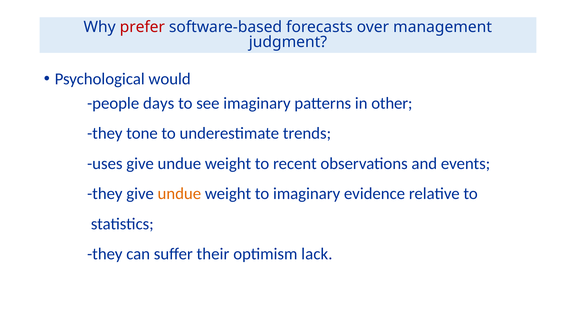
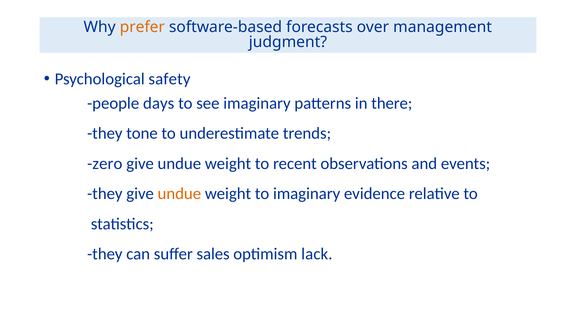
prefer colour: red -> orange (142, 27)
would: would -> safety (169, 79)
other: other -> there (392, 103)
uses: uses -> zero (105, 163)
their: their -> sales (213, 254)
